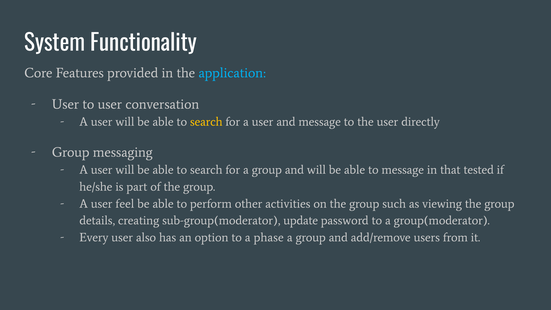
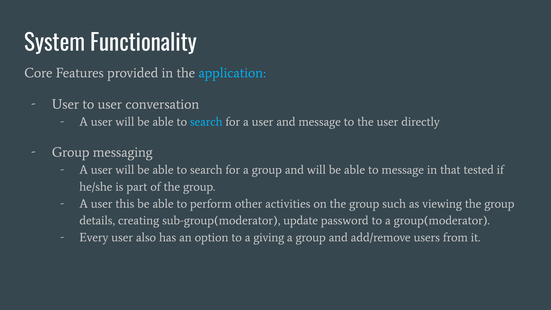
search colour: yellow -> light blue (206, 122)
feel: feel -> this (125, 204)
phase: phase -> giving (269, 237)
